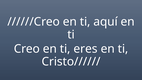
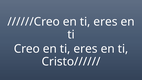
//////Creo en ti aquí: aquí -> eres (105, 22)
